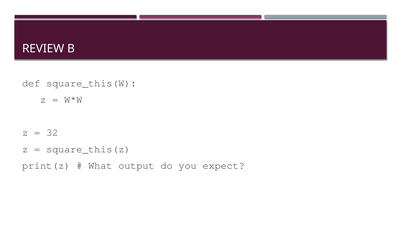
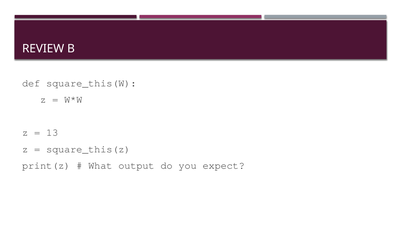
32: 32 -> 13 (52, 133)
